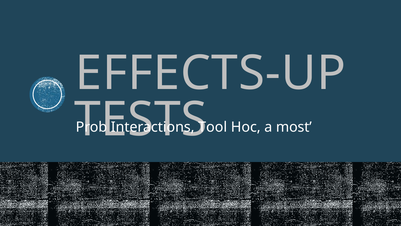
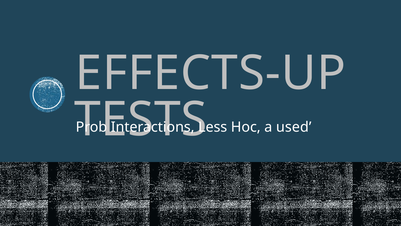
Tool: Tool -> Less (213, 127)
most: most -> used (294, 127)
